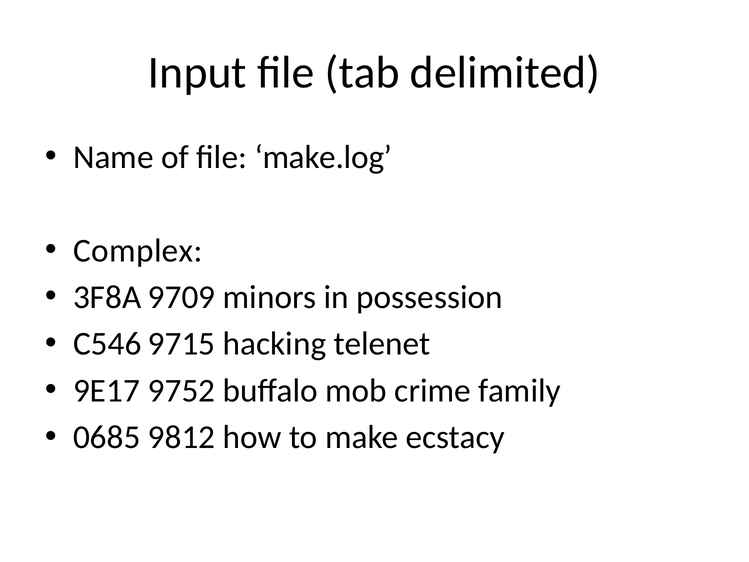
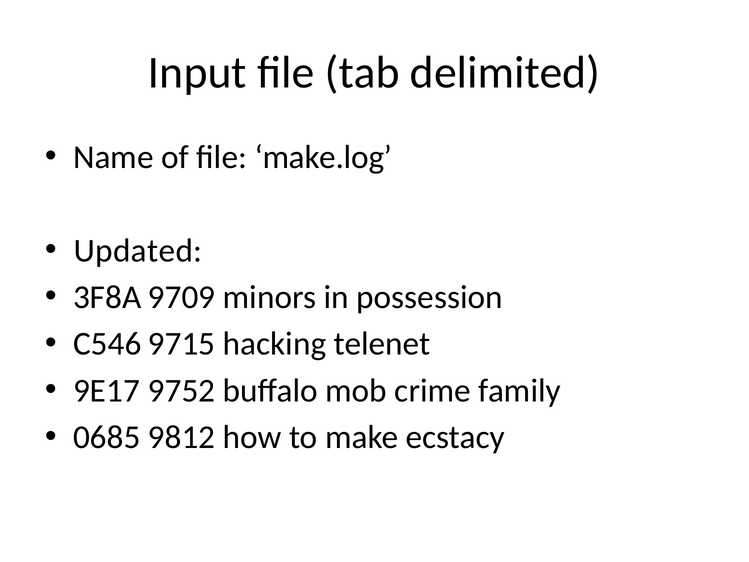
Complex: Complex -> Updated (138, 250)
